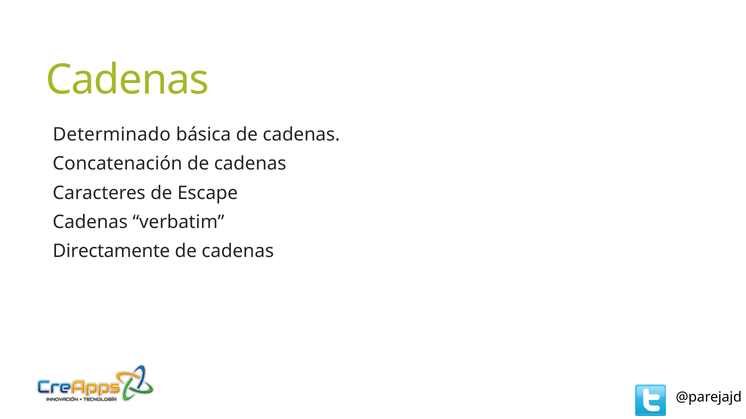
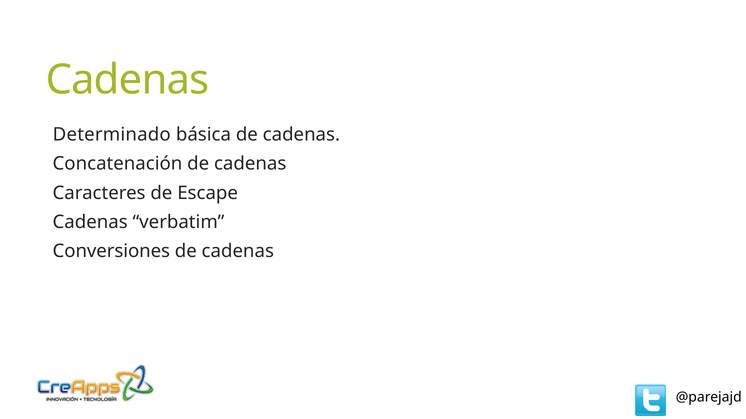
Directamente: Directamente -> Conversiones (111, 252)
